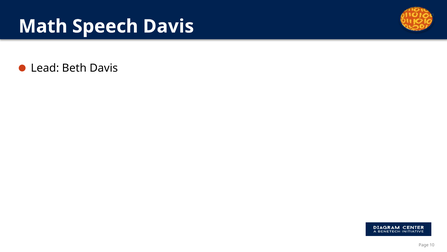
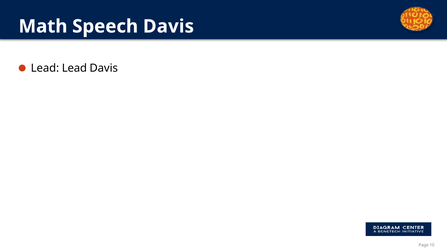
Lead Beth: Beth -> Lead (74, 68)
